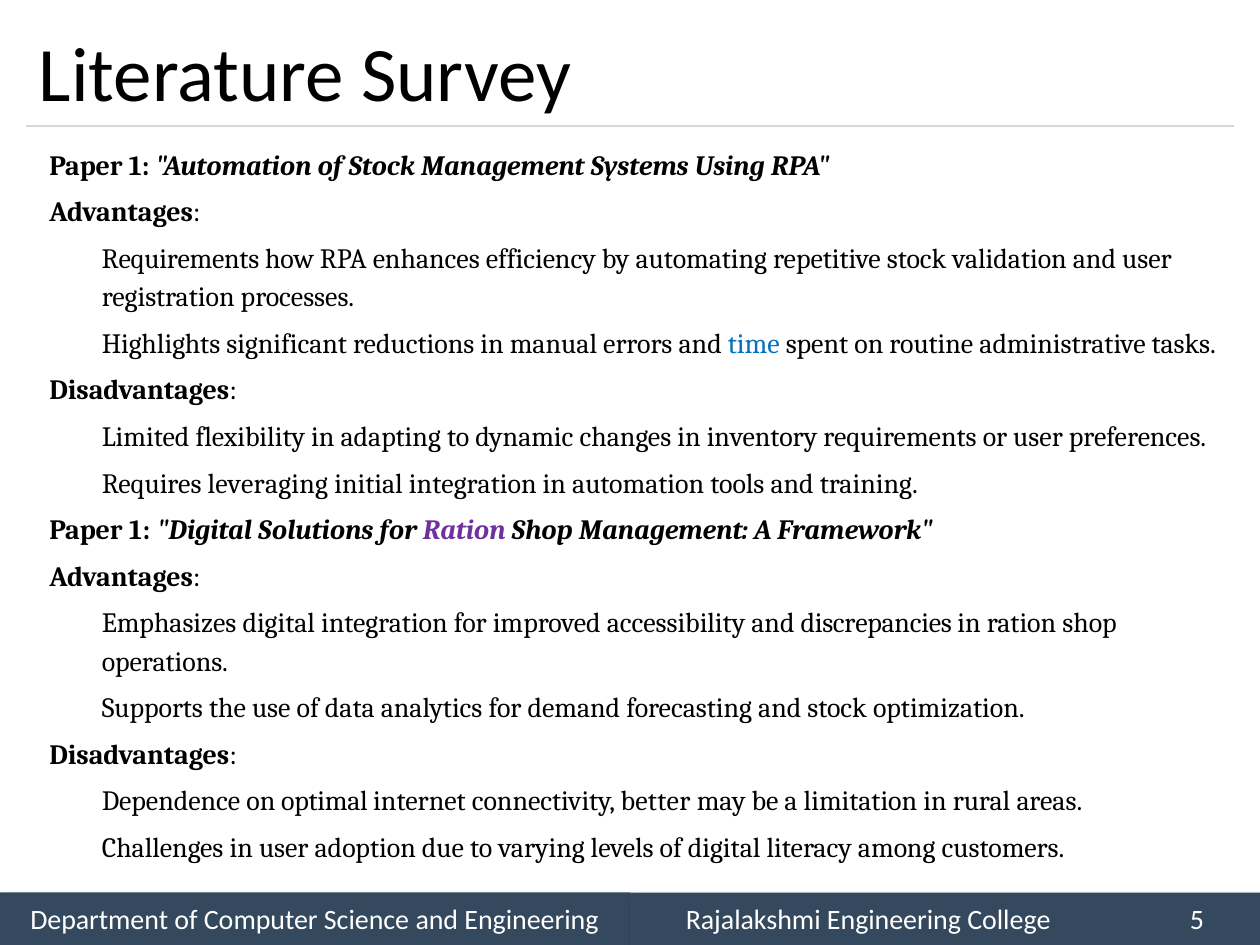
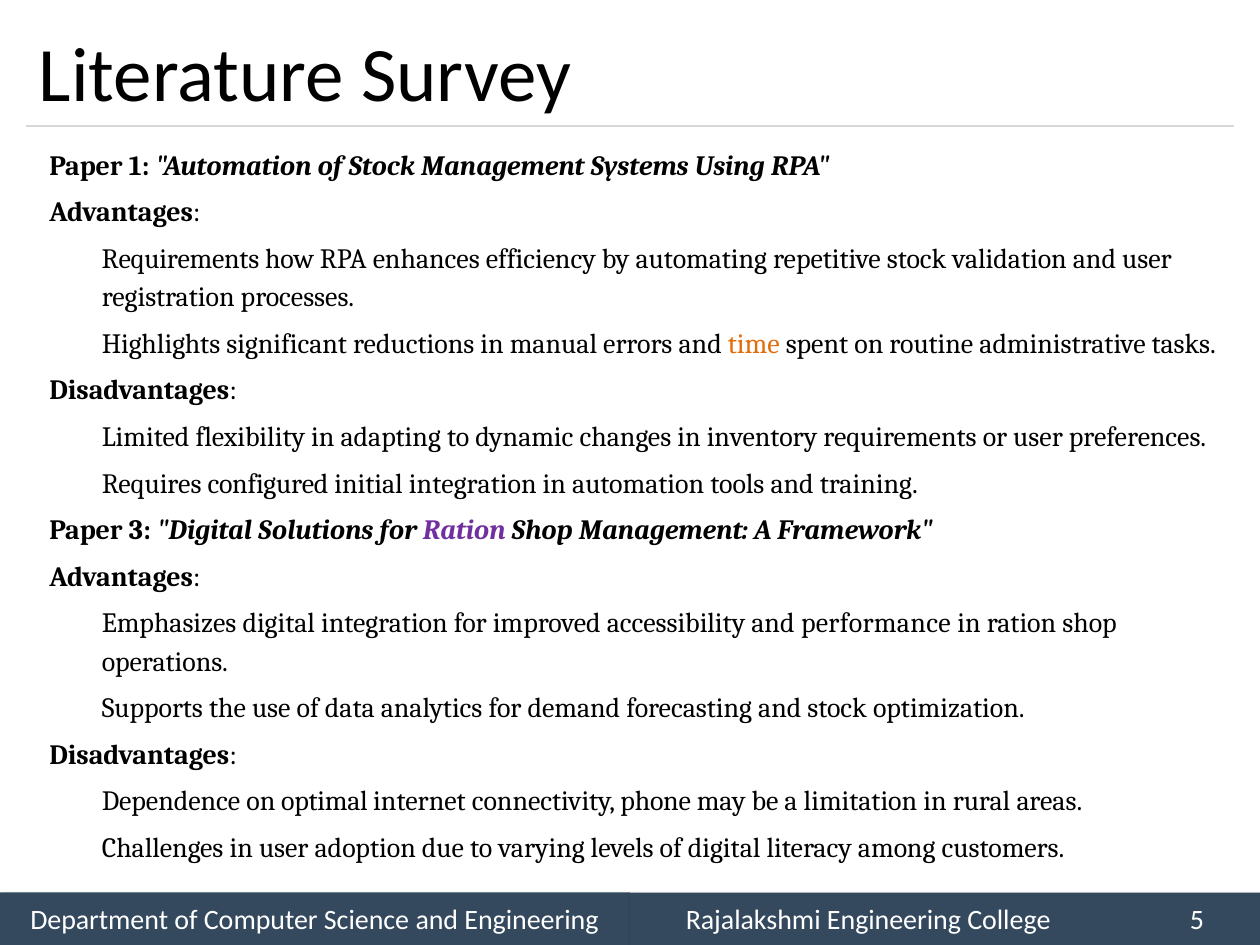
time colour: blue -> orange (754, 344)
leveraging: leveraging -> configured (268, 484)
1: 1 -> 3 (140, 530)
discrepancies: discrepancies -> performance (876, 624)
better: better -> phone (656, 802)
